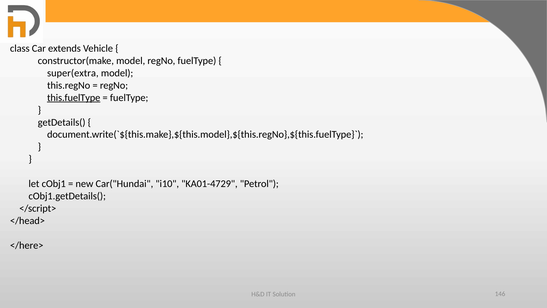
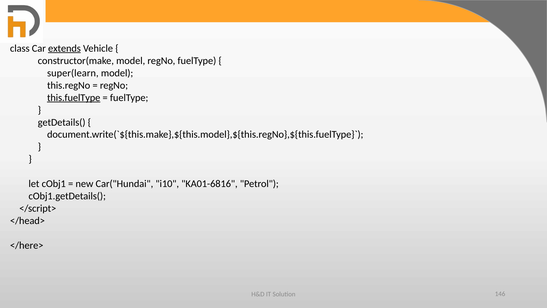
extends underline: none -> present (64, 48)
super(extra: super(extra -> super(learn (73, 73)
KA01-4729: KA01-4729 -> KA01-6816 (209, 184)
